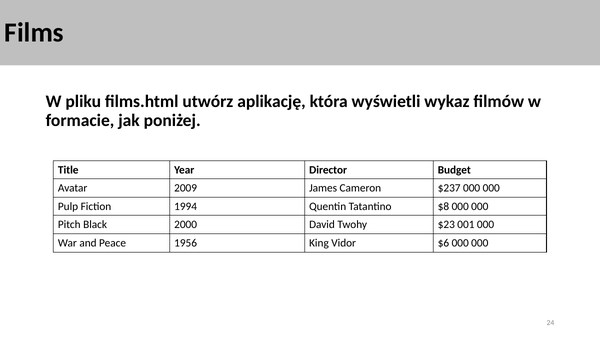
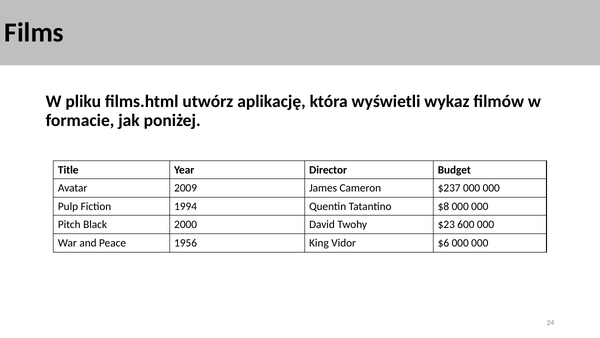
001: 001 -> 600 (466, 224)
